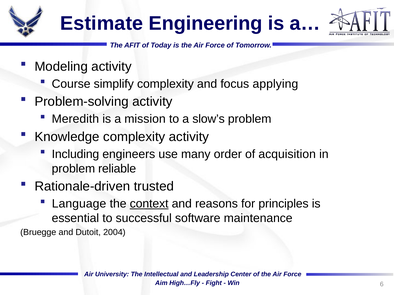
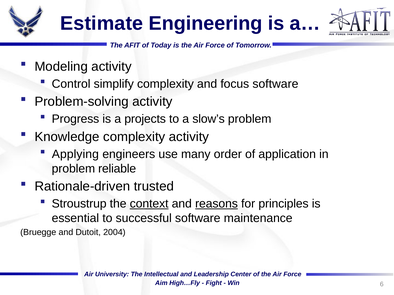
Course: Course -> Control (71, 84)
focus applying: applying -> software (275, 84)
Meredith: Meredith -> Progress (75, 119)
mission: mission -> projects (145, 119)
Including: Including -> Applying (75, 154)
acquisition: acquisition -> application (287, 154)
Language: Language -> Stroustrup (79, 204)
reasons underline: none -> present (216, 204)
